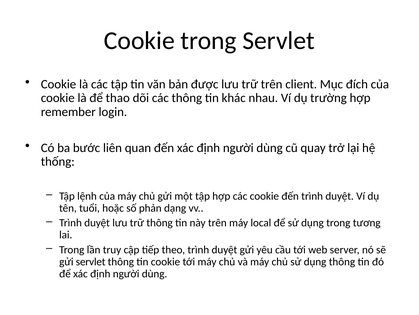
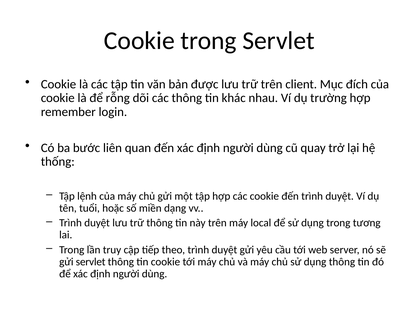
thao: thao -> rỗng (118, 98)
phản: phản -> miền (150, 208)
